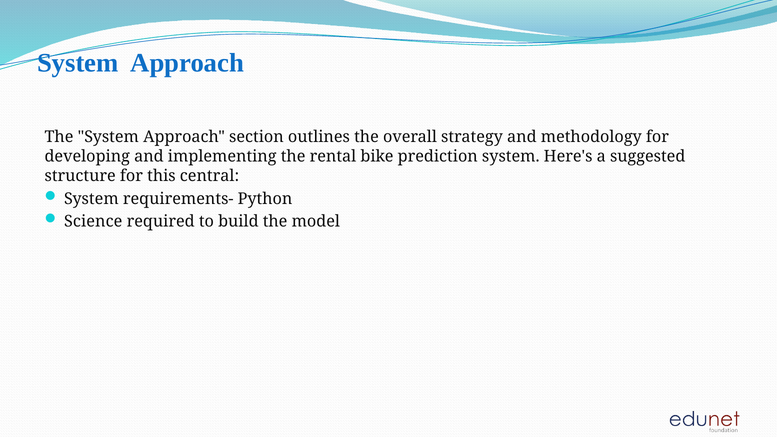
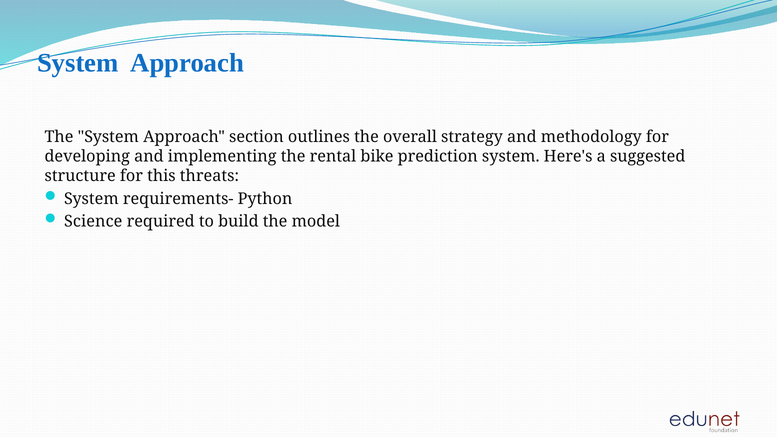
central: central -> threats (209, 176)
